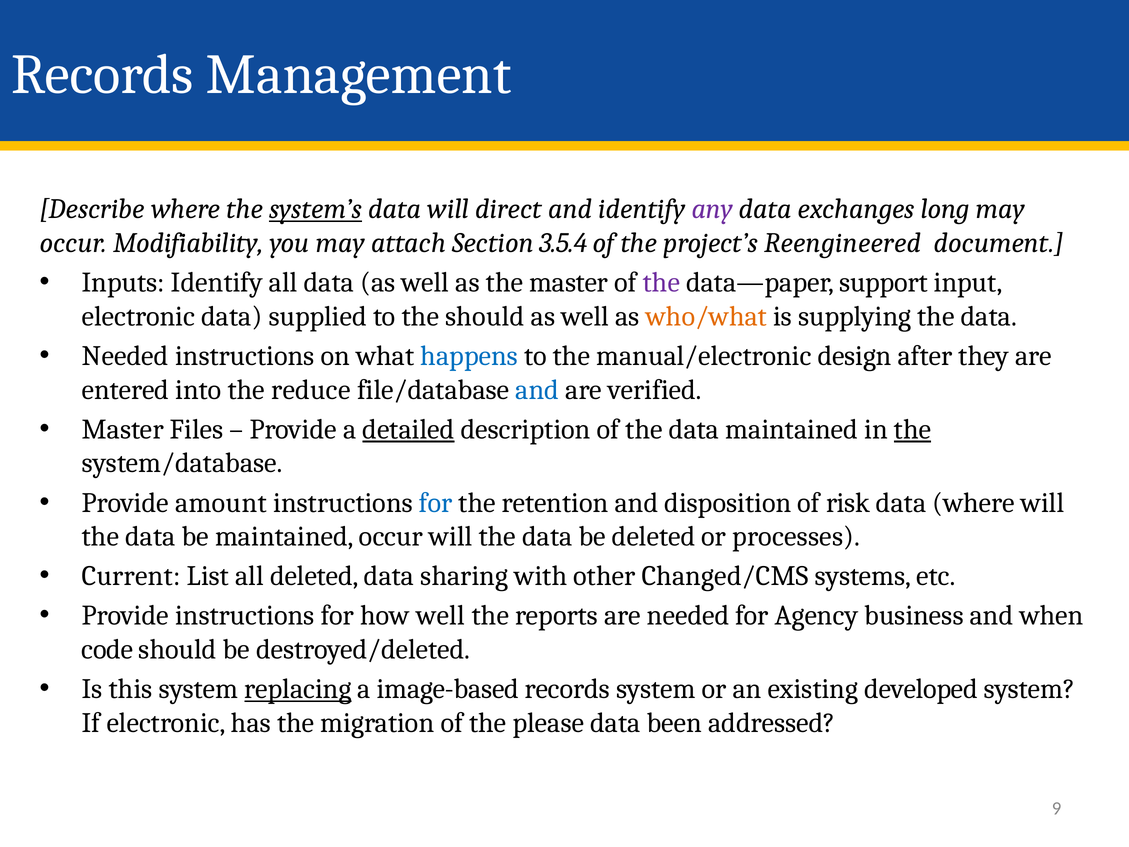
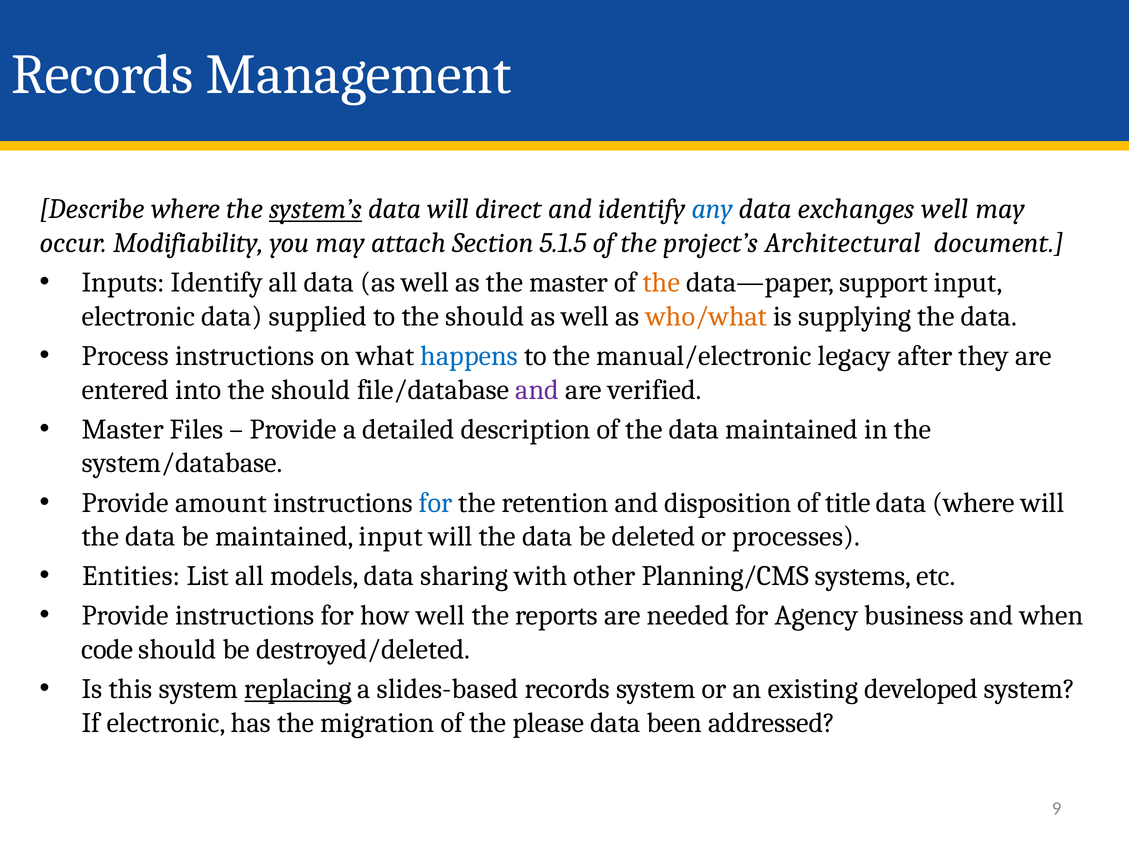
any colour: purple -> blue (712, 209)
exchanges long: long -> well (945, 209)
3.5.4: 3.5.4 -> 5.1.5 (563, 243)
Reengineered: Reengineered -> Architectural (843, 243)
the colour: purple -> orange (661, 282)
Needed: Needed -> Process (125, 356)
design: design -> legacy (854, 356)
into the reduce: reduce -> should (311, 390)
and colour: blue -> purple (537, 390)
detailed underline: present -> none (408, 429)
the underline: present -> none (913, 429)
risk: risk -> title (848, 503)
maintained occur: occur -> input (391, 536)
Current: Current -> Entities (131, 576)
all deleted: deleted -> models (314, 576)
Changed/CMS: Changed/CMS -> Planning/CMS (725, 576)
image-based: image-based -> slides-based (448, 689)
